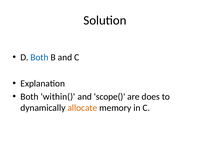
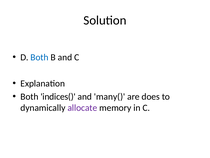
within(: within( -> indices( (58, 96)
scope(: scope( -> many( (110, 96)
allocate colour: orange -> purple (82, 108)
